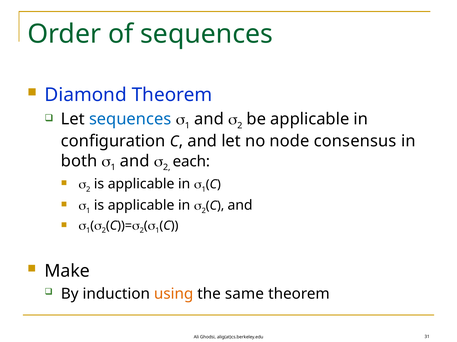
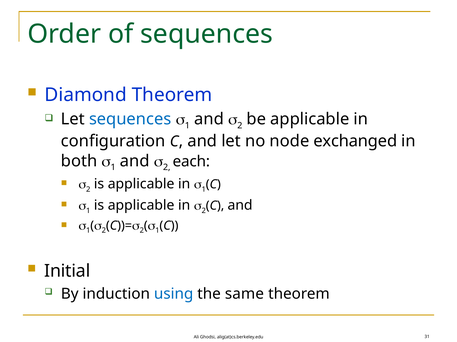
consensus: consensus -> exchanged (355, 142)
Make: Make -> Initial (67, 272)
using colour: orange -> blue (174, 294)
